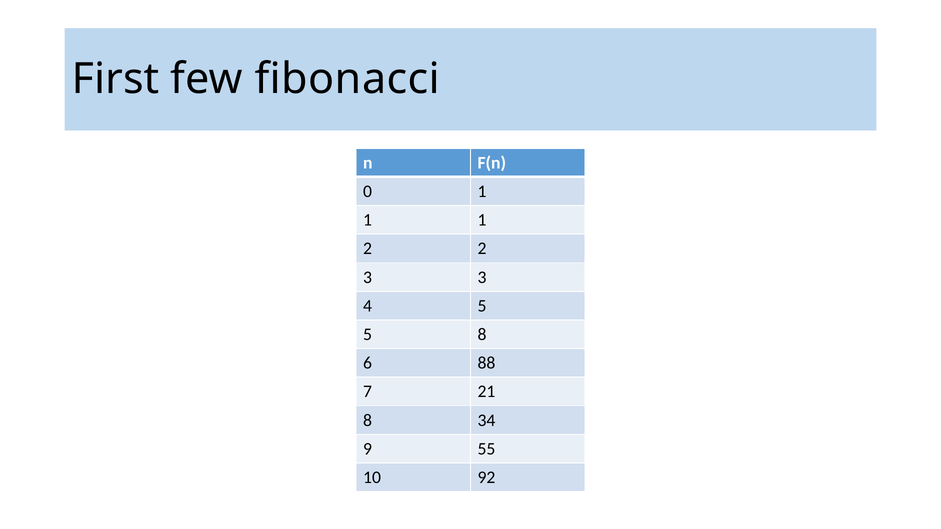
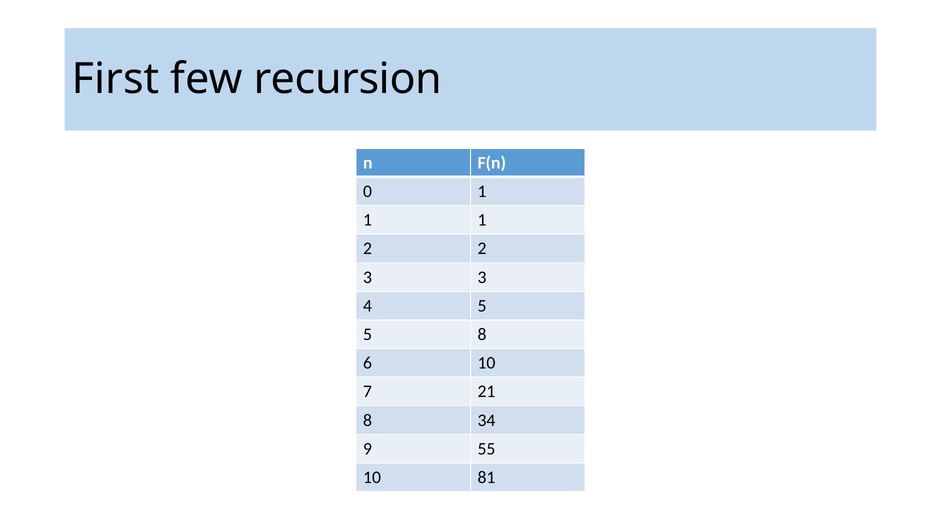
fibonacci: fibonacci -> recursion (348, 79)
6 88: 88 -> 10 (486, 363)
92: 92 -> 81 (486, 478)
